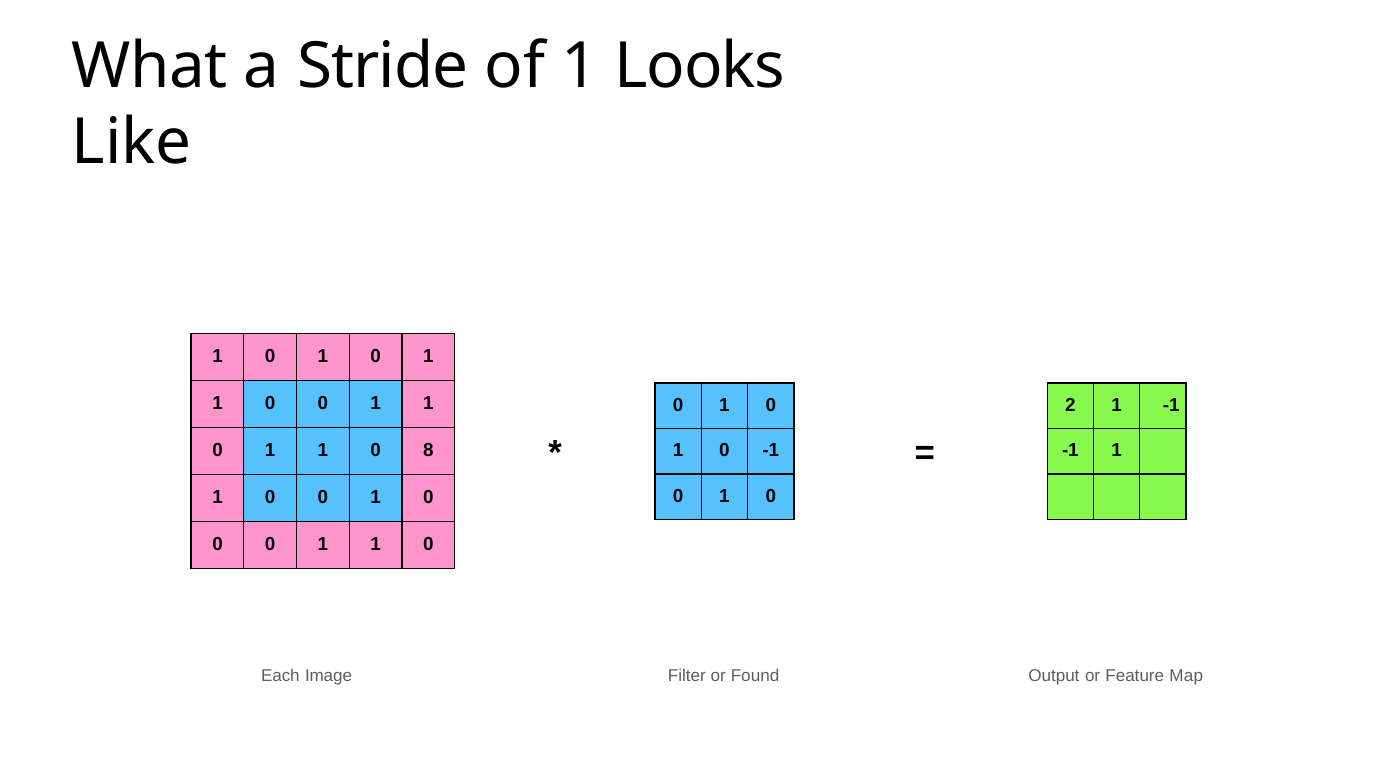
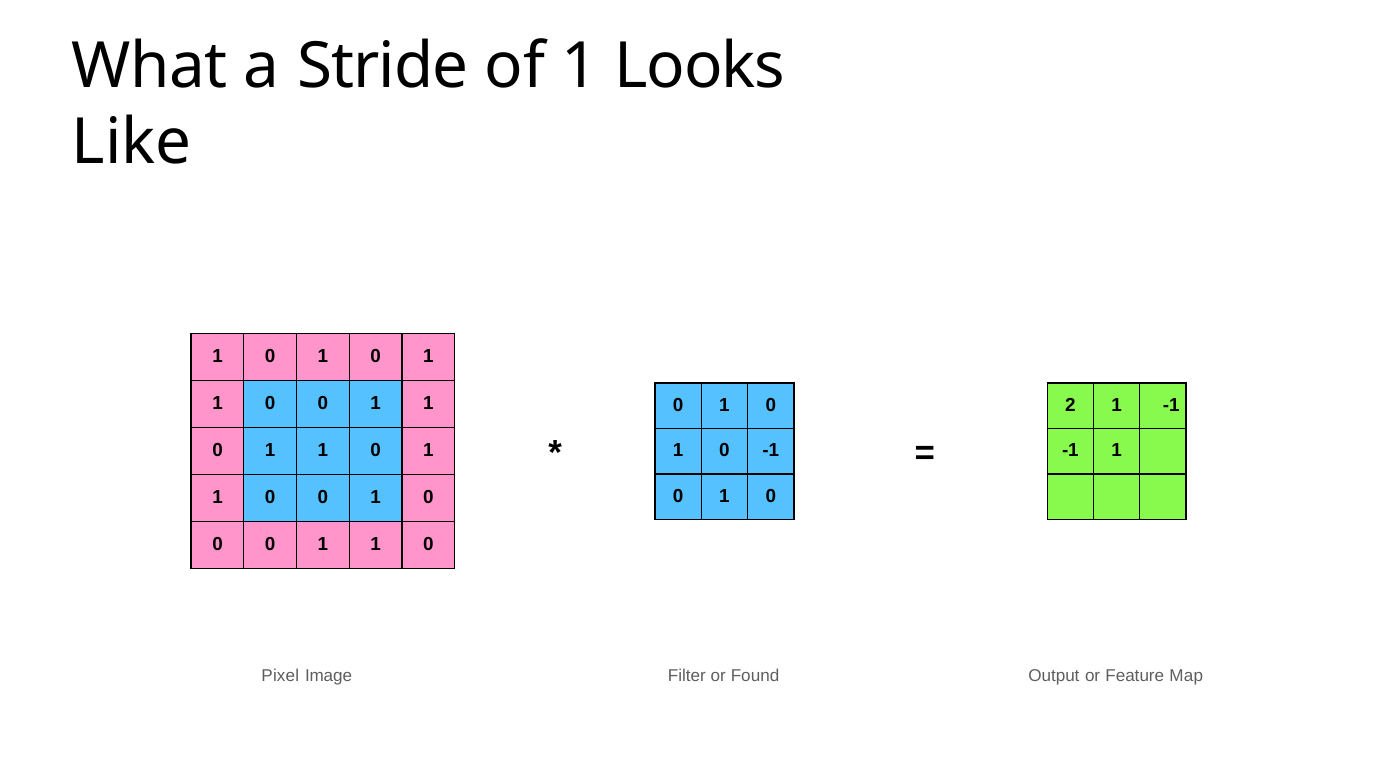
8: 8 -> 1 (428, 450)
Each: Each -> Pixel (280, 676)
